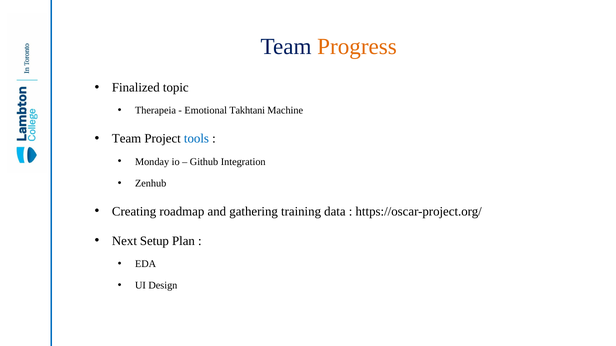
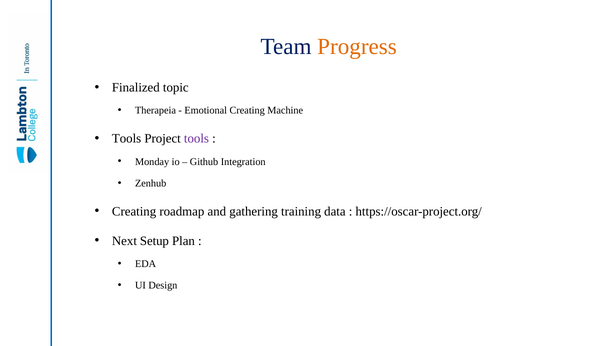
Emotional Takhtani: Takhtani -> Creating (247, 111)
Team: Team -> Tools (127, 139)
tools colour: blue -> purple (196, 139)
